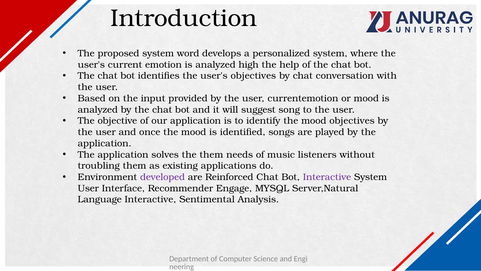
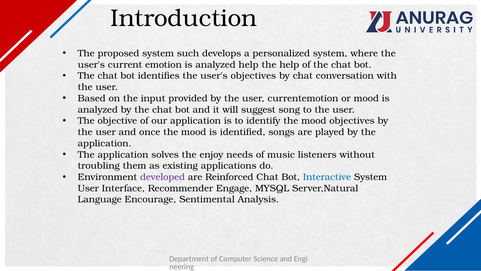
word: word -> such (188, 53)
analyzed high: high -> help (249, 64)
the them: them -> enjoy (211, 154)
Interactive colour: purple -> blue (327, 177)
Language Interactive: Interactive -> Encourage (150, 199)
